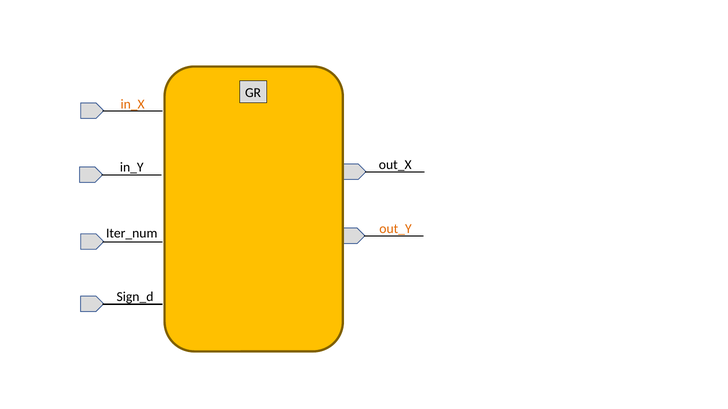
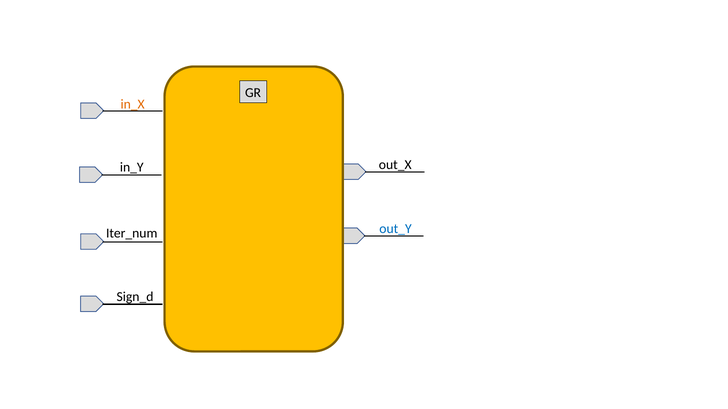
out_Y colour: orange -> blue (396, 229)
